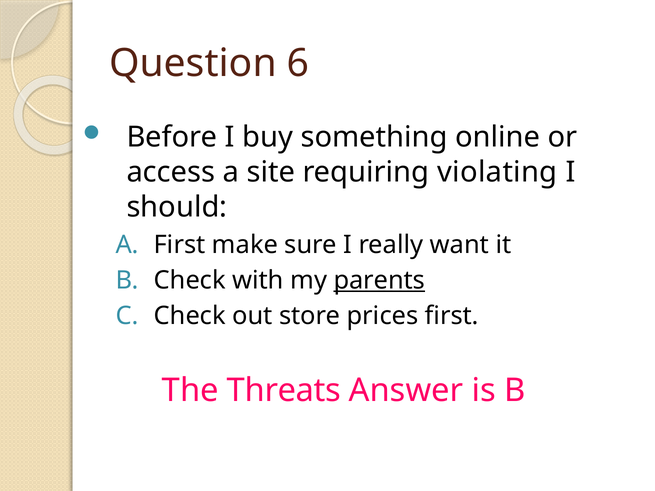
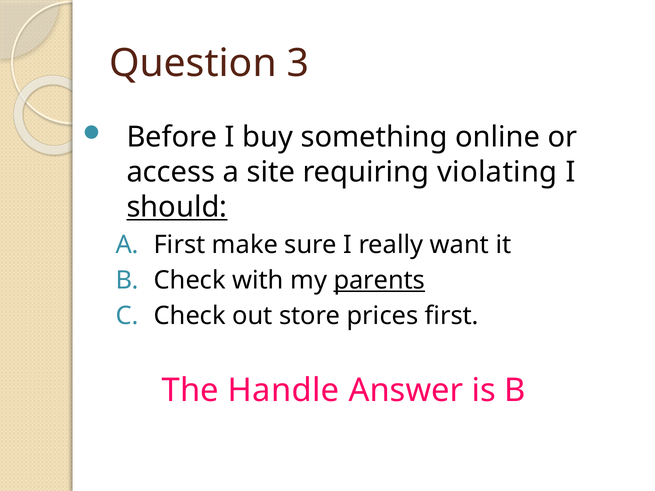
6: 6 -> 3 (298, 63)
should underline: none -> present (177, 207)
Threats: Threats -> Handle (284, 391)
